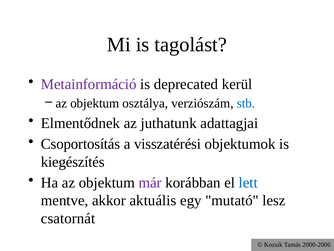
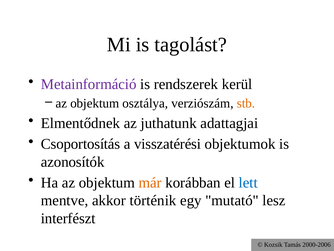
deprecated: deprecated -> rendszerek (186, 84)
stb colour: blue -> orange (246, 103)
kiegészítés: kiegészítés -> azonosítók (73, 162)
már colour: purple -> orange (150, 182)
aktuális: aktuális -> történik (153, 200)
csatornát: csatornát -> interfészt (68, 218)
